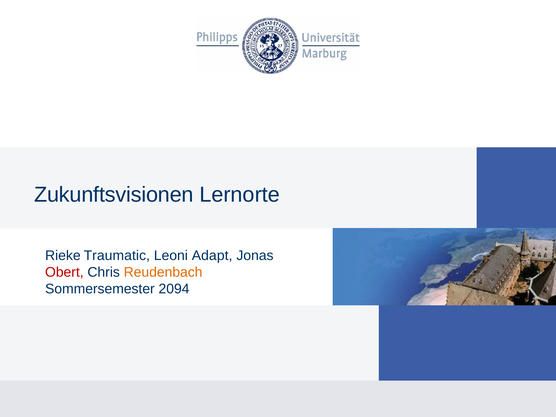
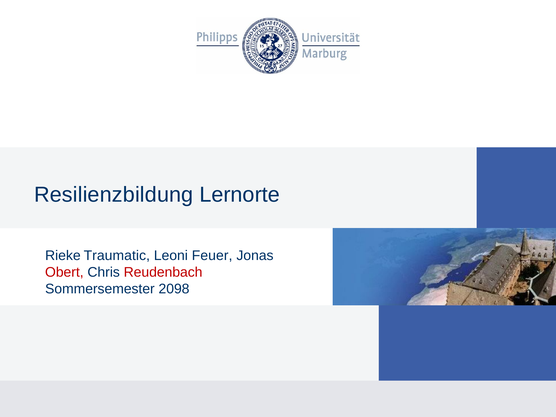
Zukunftsvisionen: Zukunftsvisionen -> Resilienzbildung (114, 195)
Adapt: Adapt -> Feuer (212, 256)
Reudenbach colour: orange -> red (163, 272)
2094: 2094 -> 2098 (174, 289)
